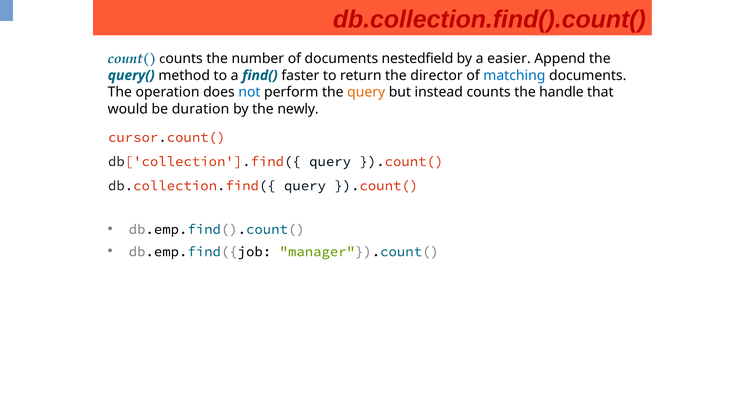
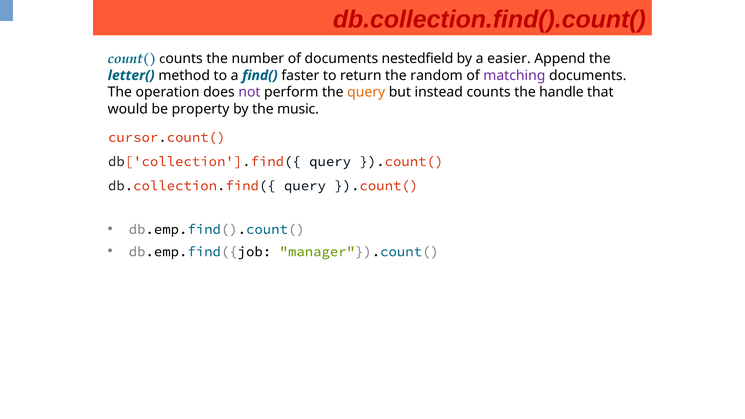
query(: query( -> letter( (131, 75)
director: director -> random (437, 75)
matching colour: blue -> purple (514, 75)
not colour: blue -> purple (249, 92)
duration: duration -> property (201, 109)
newly: newly -> music (298, 109)
